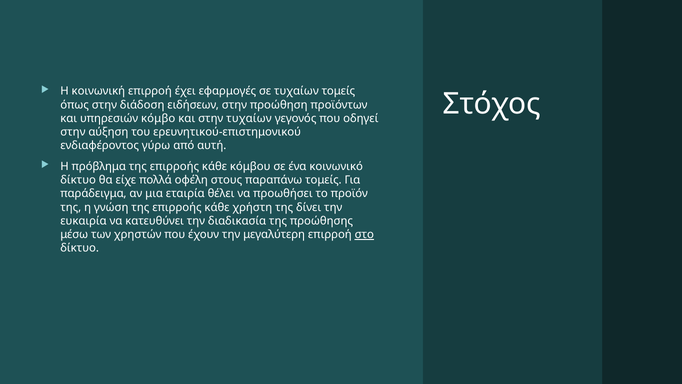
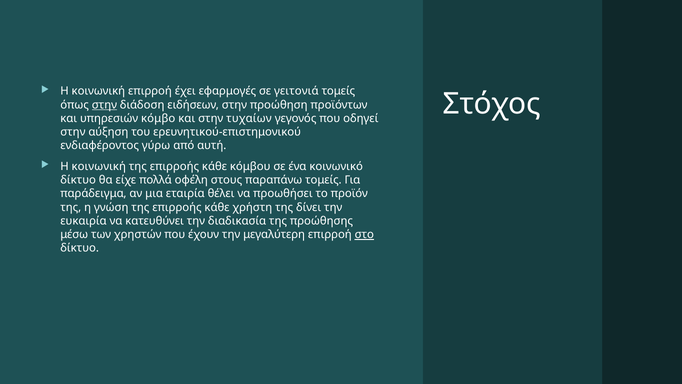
σε τυχαίων: τυχαίων -> γειτονιά (296, 91)
στην underline: none -> present (104, 105)
πρόβλημα: πρόβλημα -> κοινωνική (99, 166)
